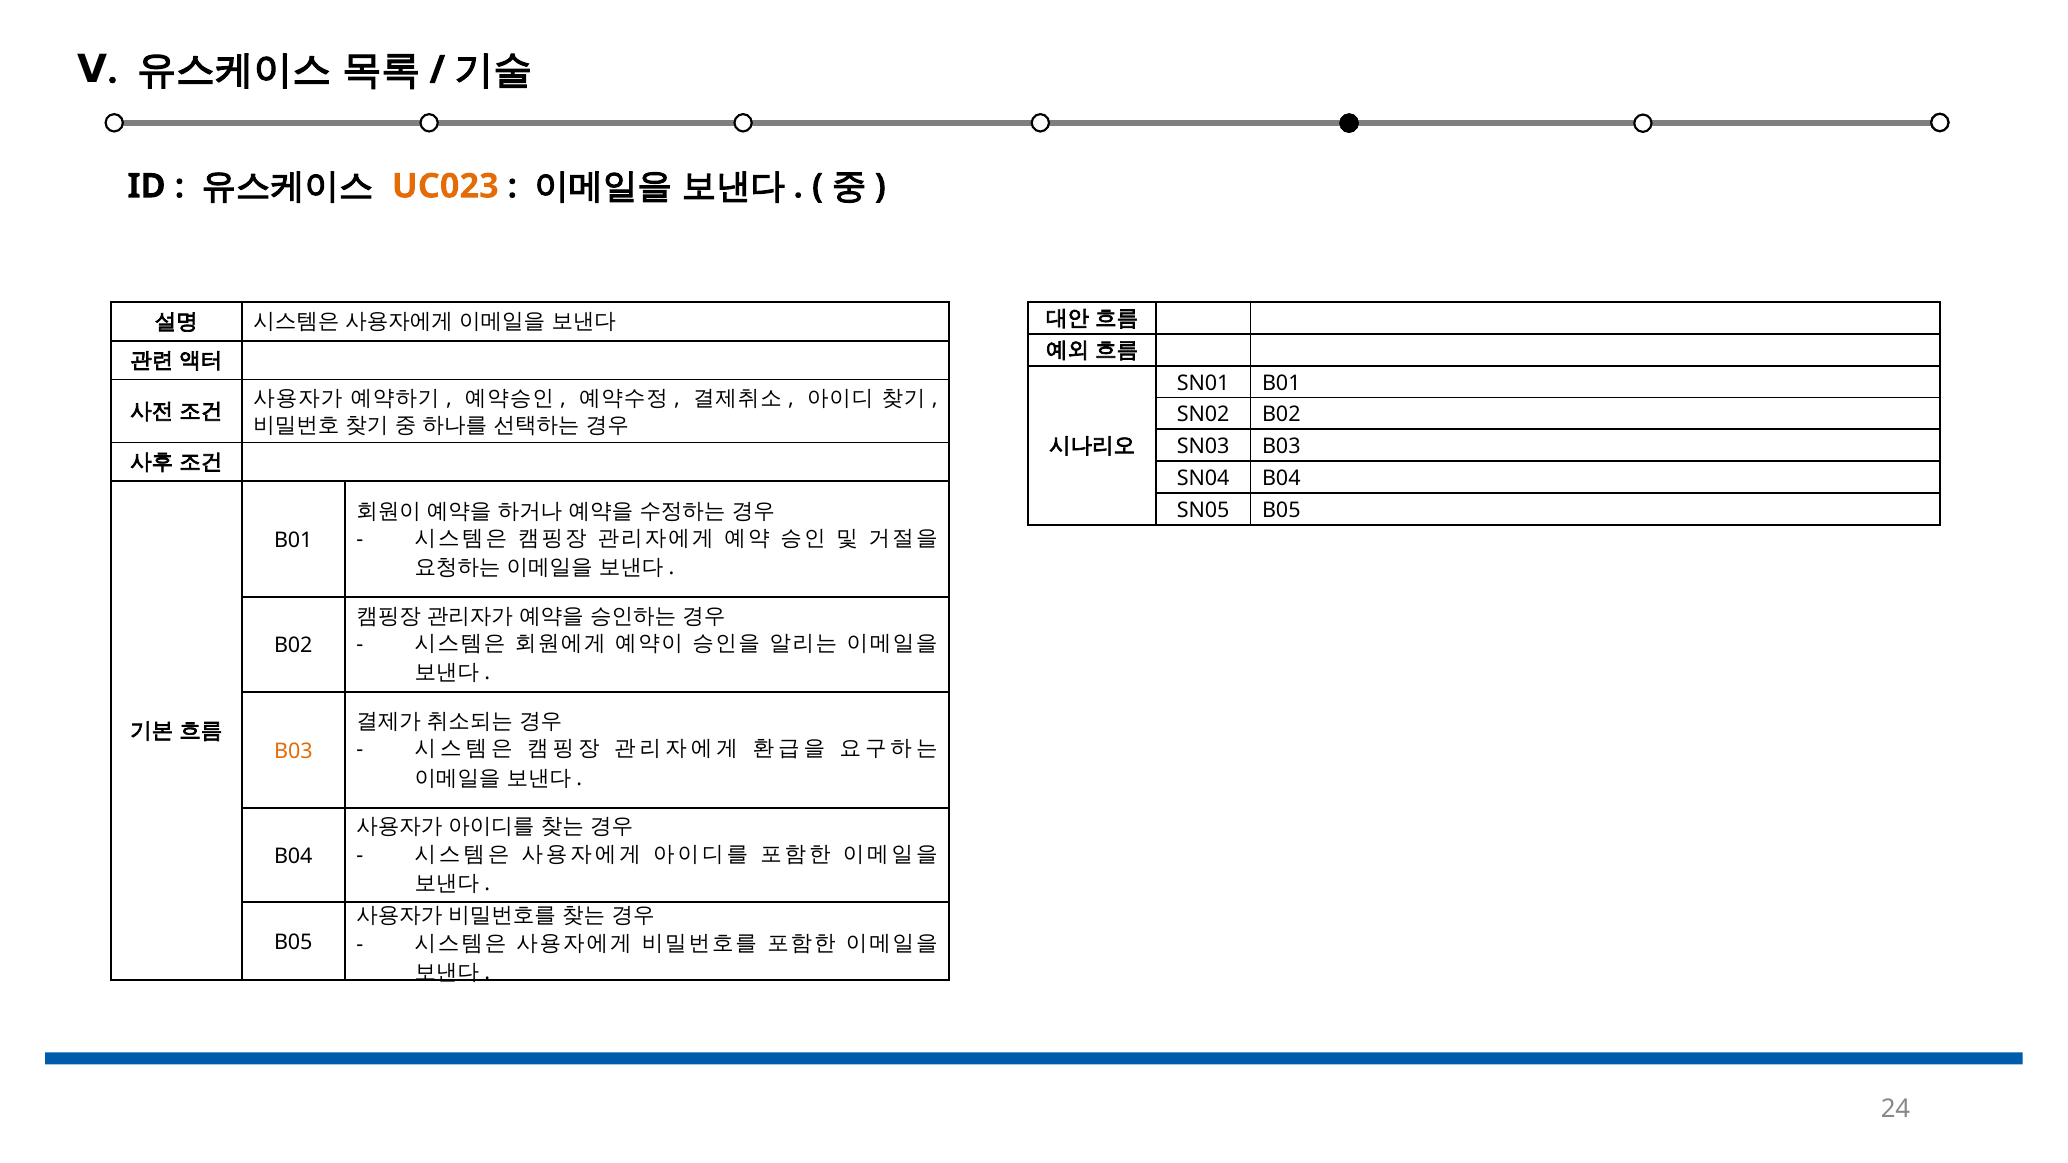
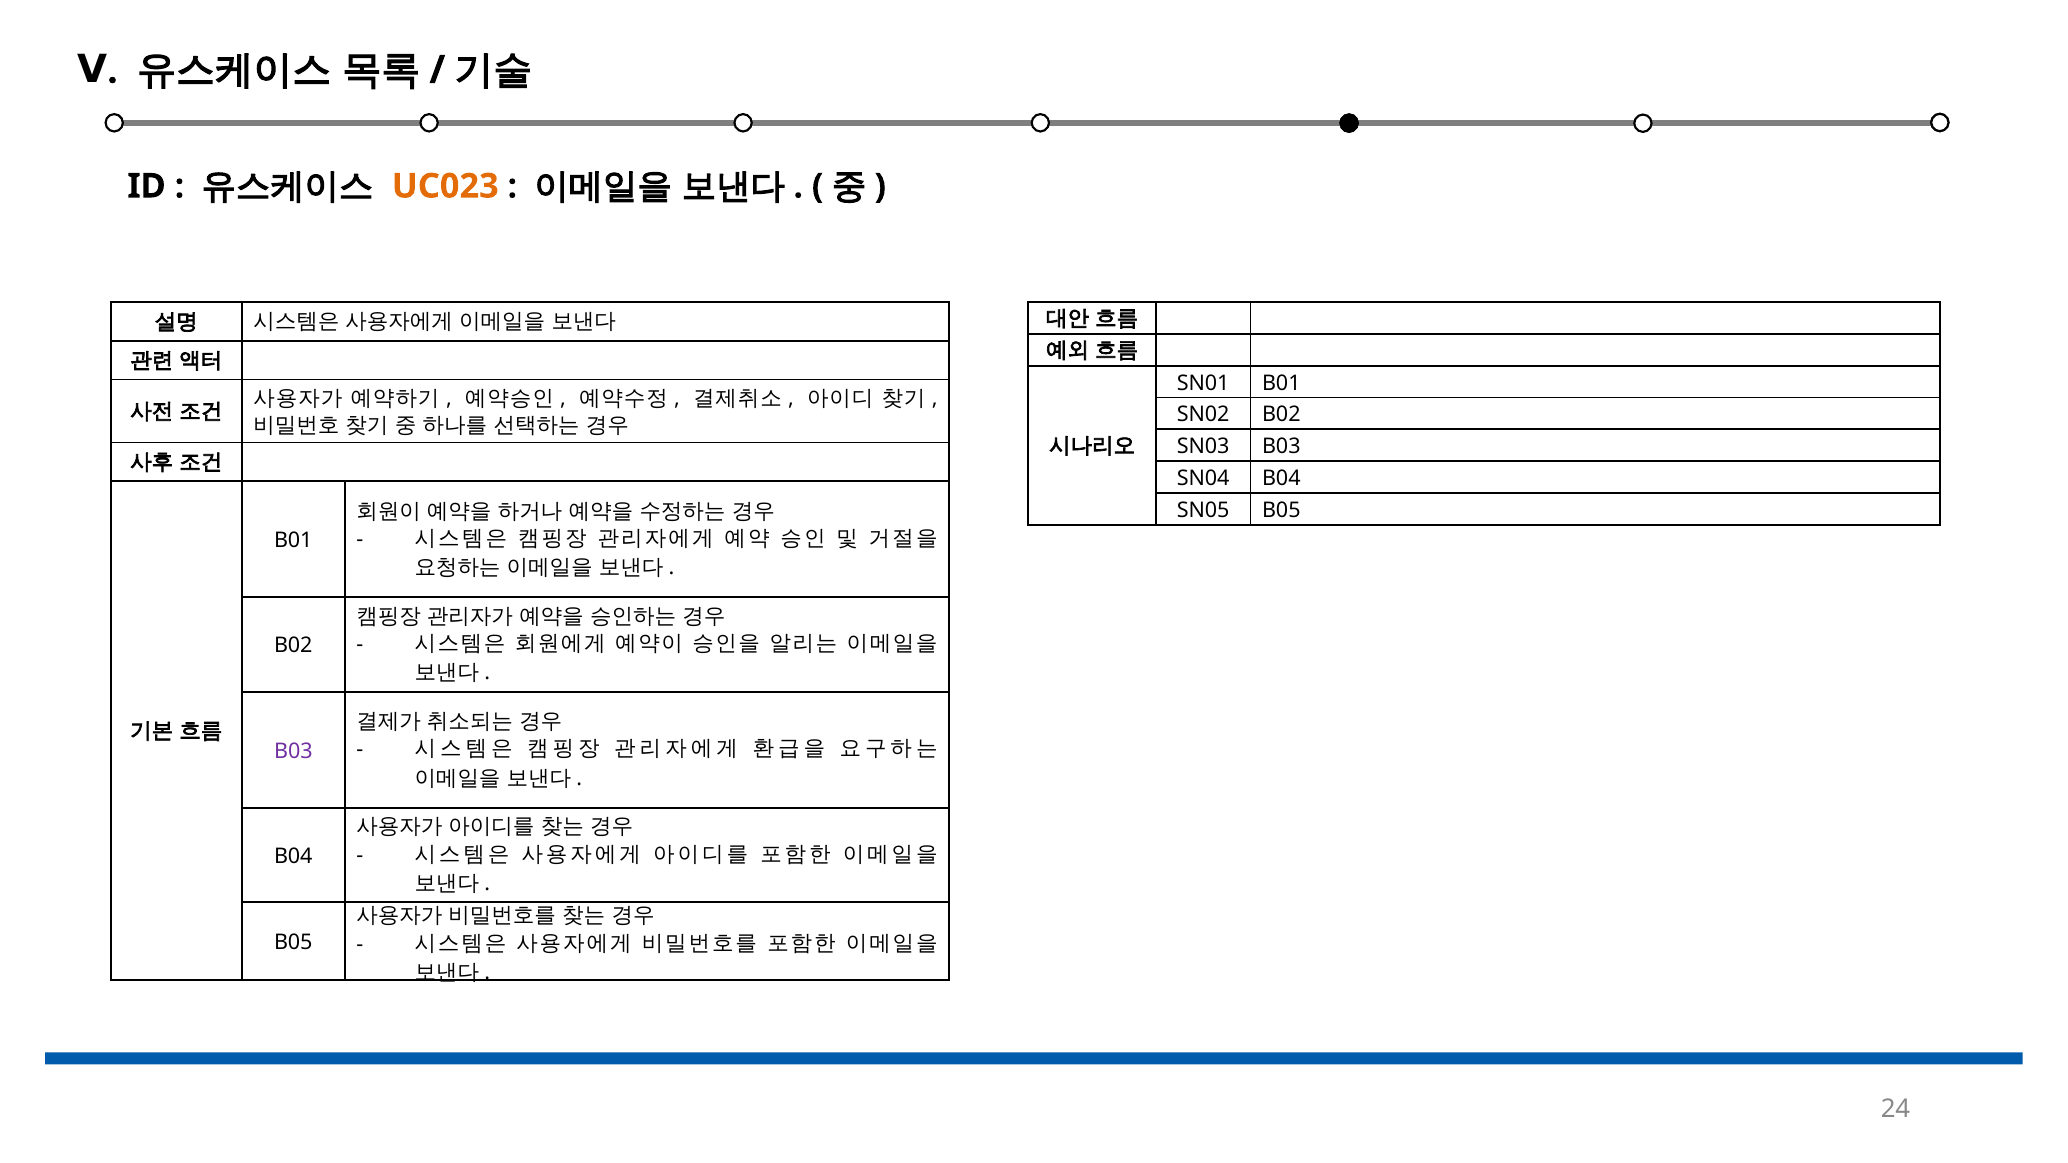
B03 colour: orange -> purple (293, 751)
